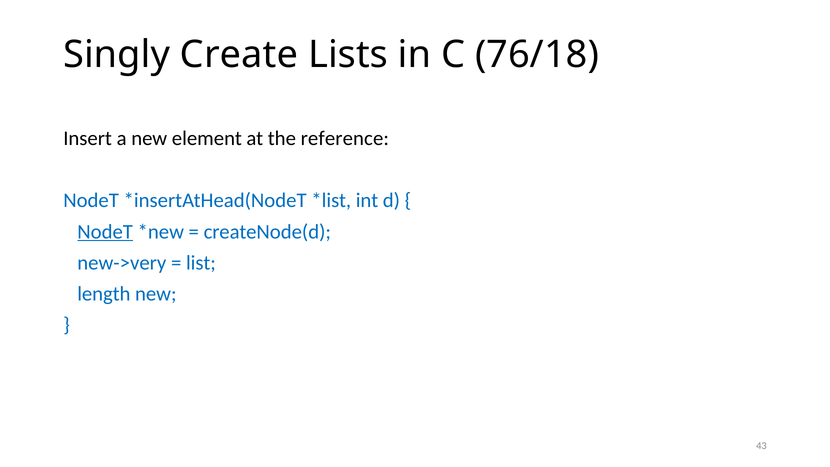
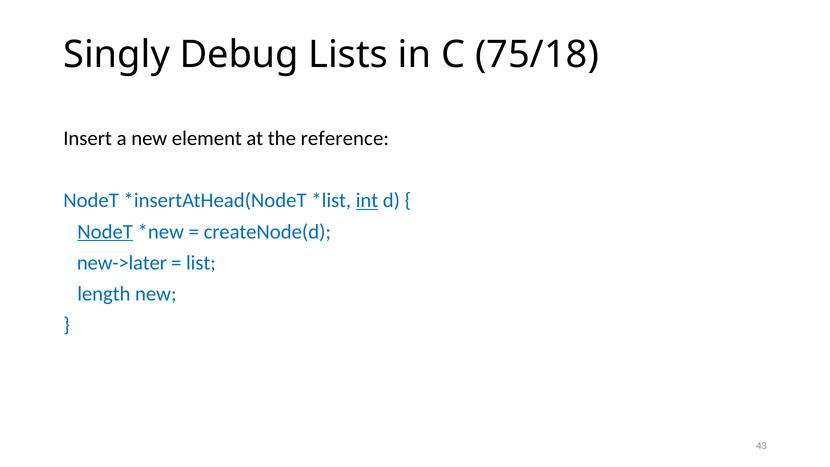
Create: Create -> Debug (239, 55)
76/18: 76/18 -> 75/18 (537, 55)
int underline: none -> present (367, 201)
new->very: new->very -> new->later (122, 263)
